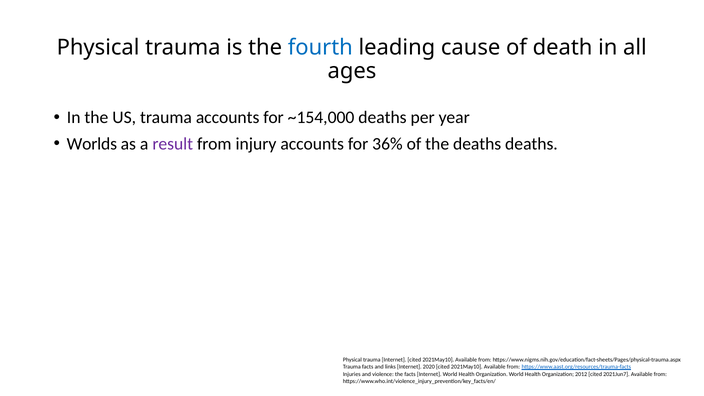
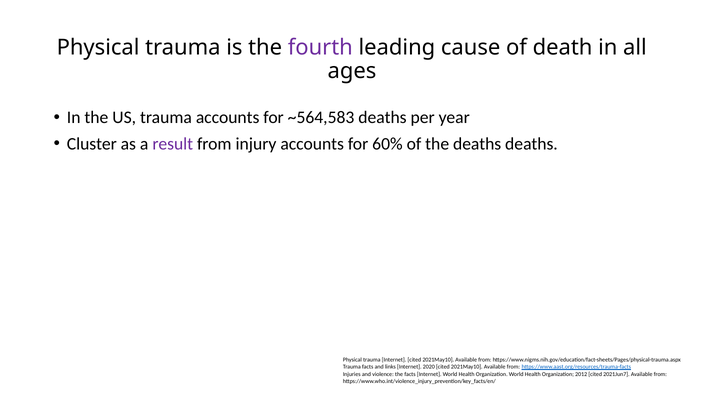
fourth colour: blue -> purple (320, 47)
~154,000: ~154,000 -> ~564,583 (321, 117)
Worlds: Worlds -> Cluster (92, 144)
36%: 36% -> 60% (387, 144)
